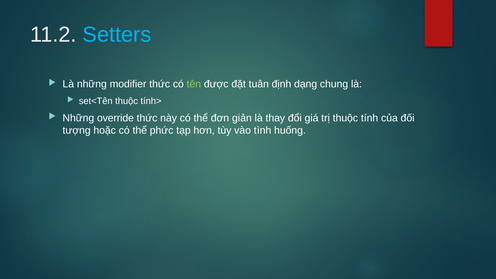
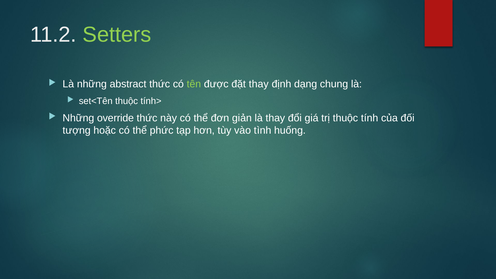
Setters colour: light blue -> light green (117, 35)
modifier: modifier -> abstract (128, 84)
đặt tuân: tuân -> thay (259, 84)
